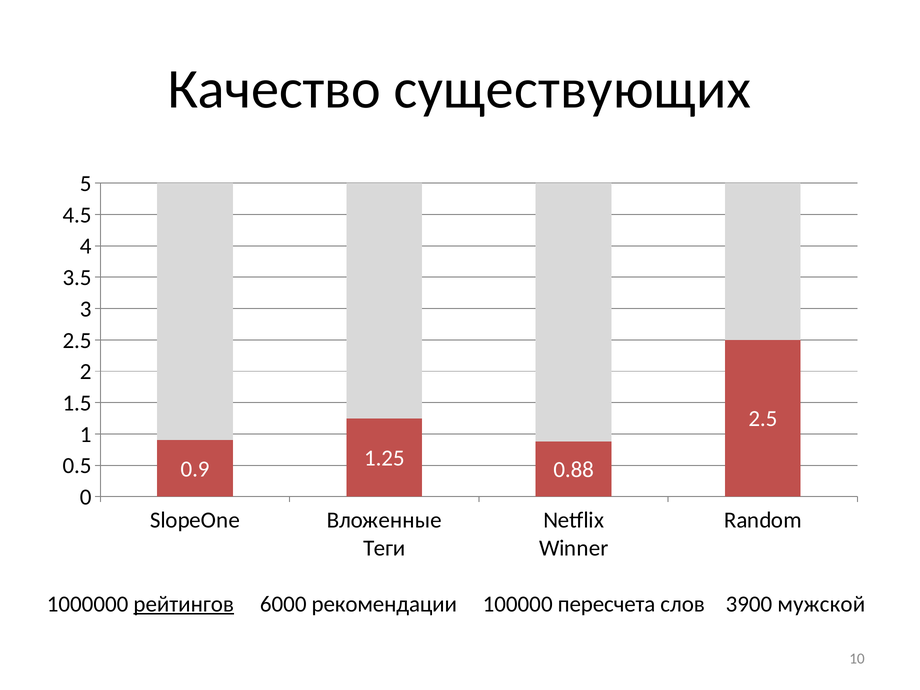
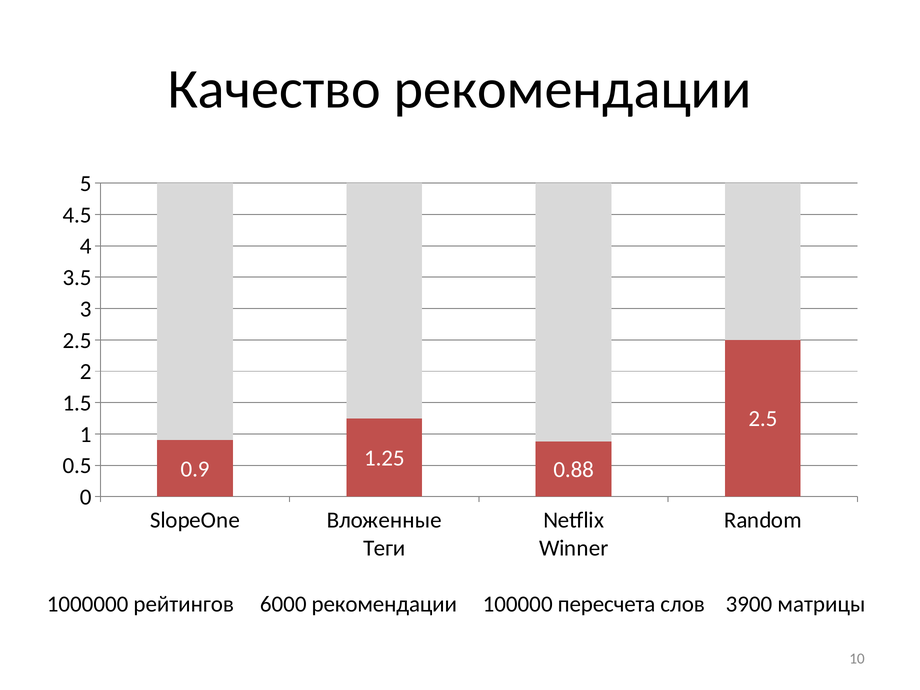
Качество существующих: существующих -> рекомендации (573, 89)
рейтингов underline: present -> none (184, 604)
мужской: мужской -> матрицы (821, 604)
